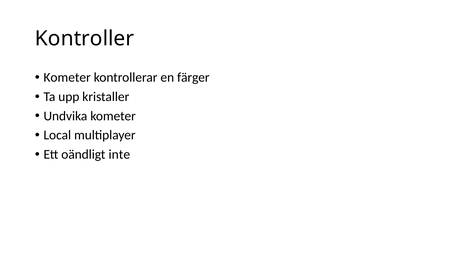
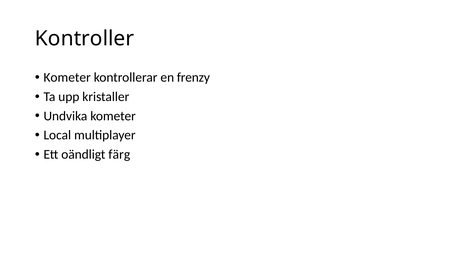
färger: färger -> frenzy (193, 77)
inte: inte -> färg (119, 154)
